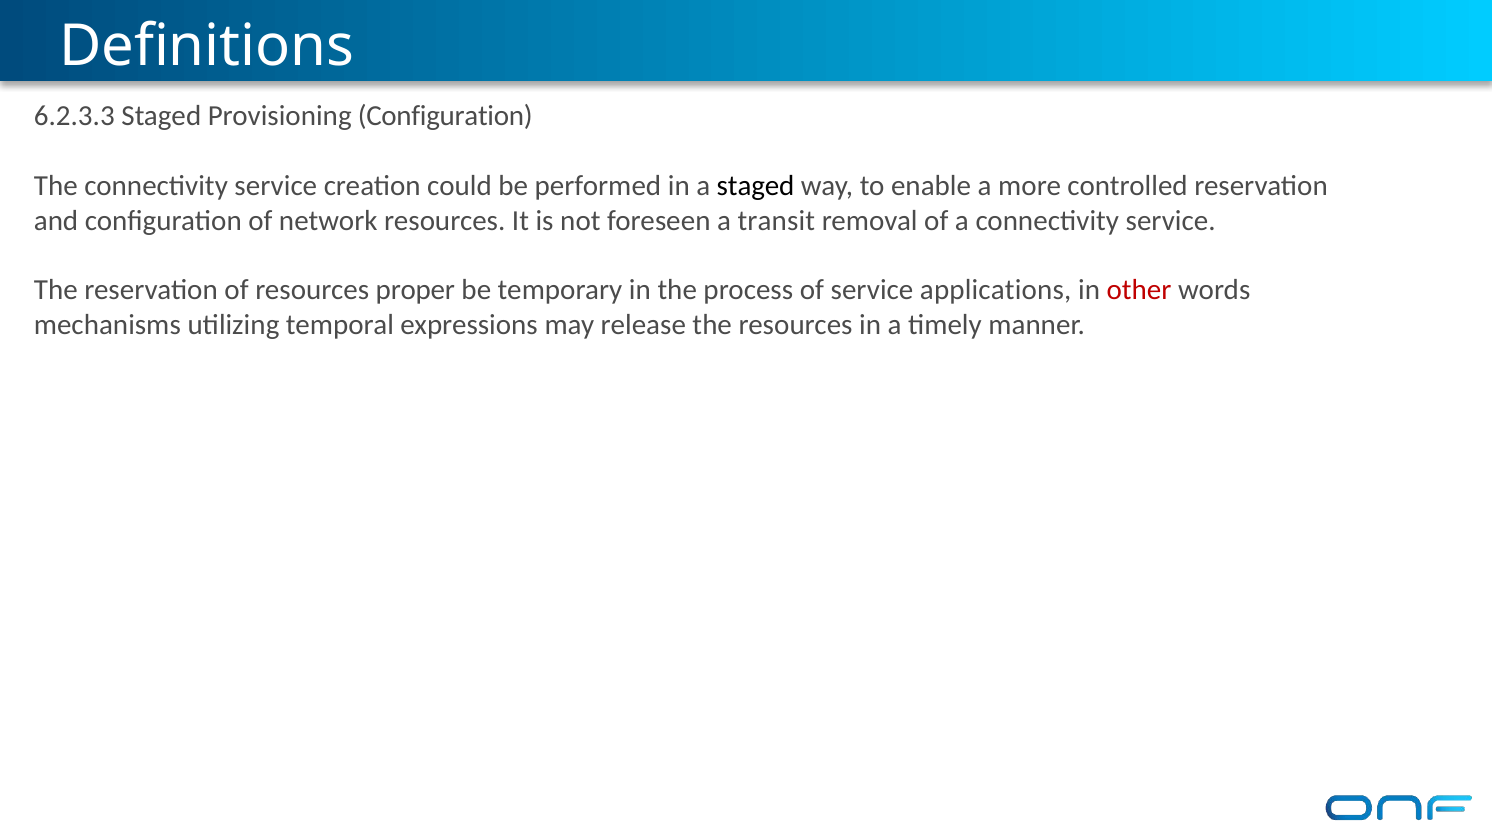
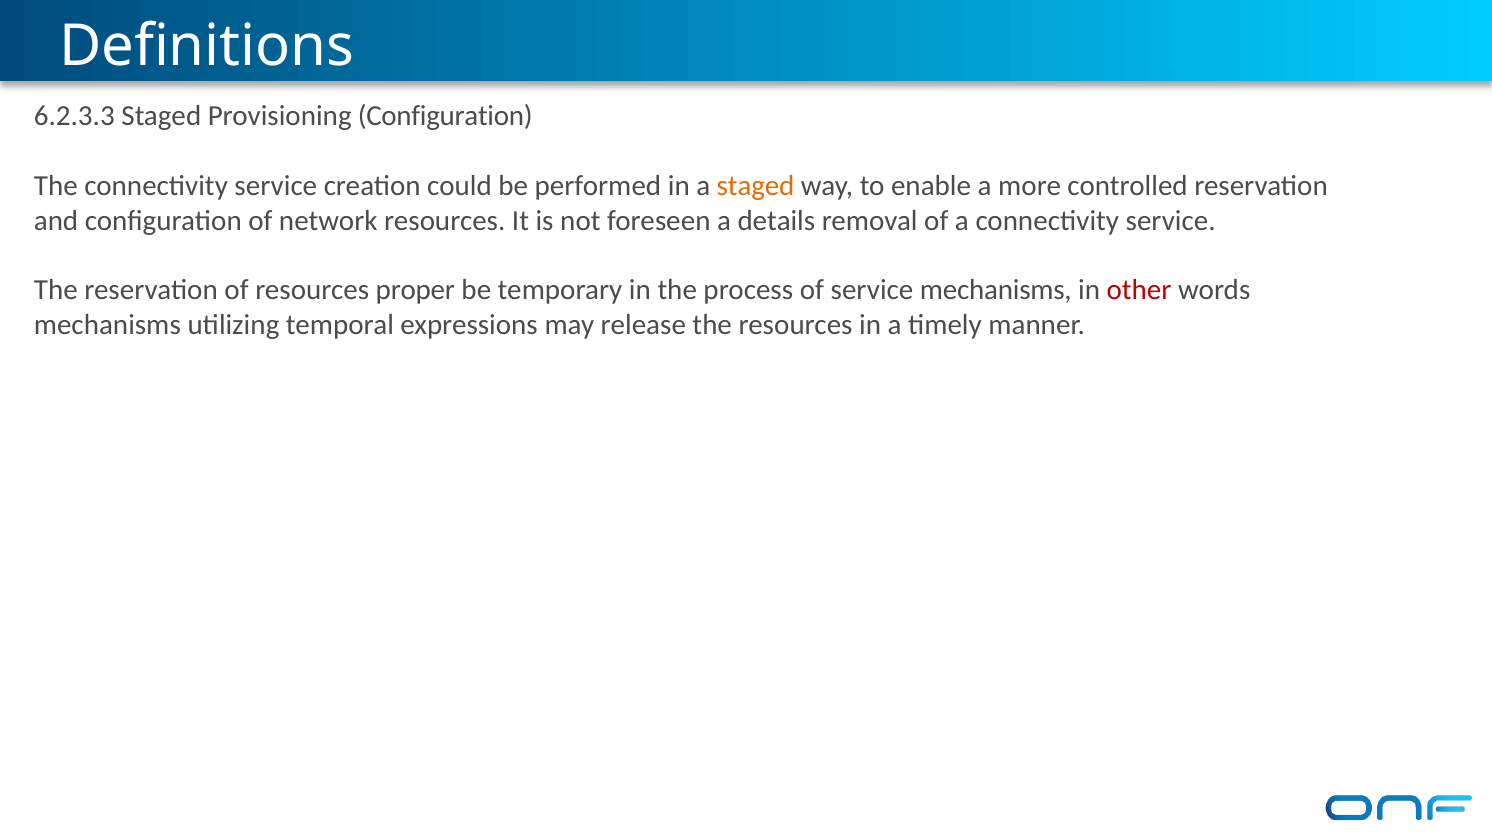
staged colour: black -> orange (756, 186)
transit: transit -> details (776, 221)
service applications: applications -> mechanisms (996, 290)
